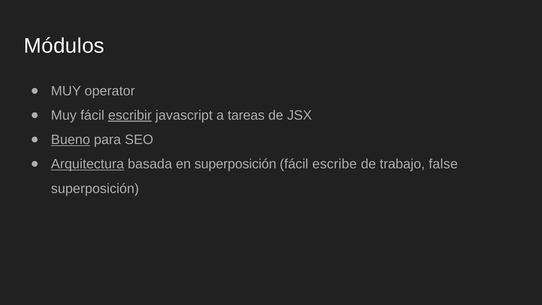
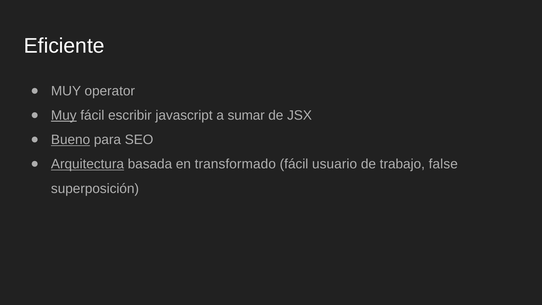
Módulos: Módulos -> Eficiente (64, 46)
Muy underline: none -> present (64, 115)
escribir underline: present -> none (130, 115)
tareas: tareas -> sumar (246, 115)
en superposición: superposición -> transformado (235, 164)
escribe: escribe -> usuario (335, 164)
